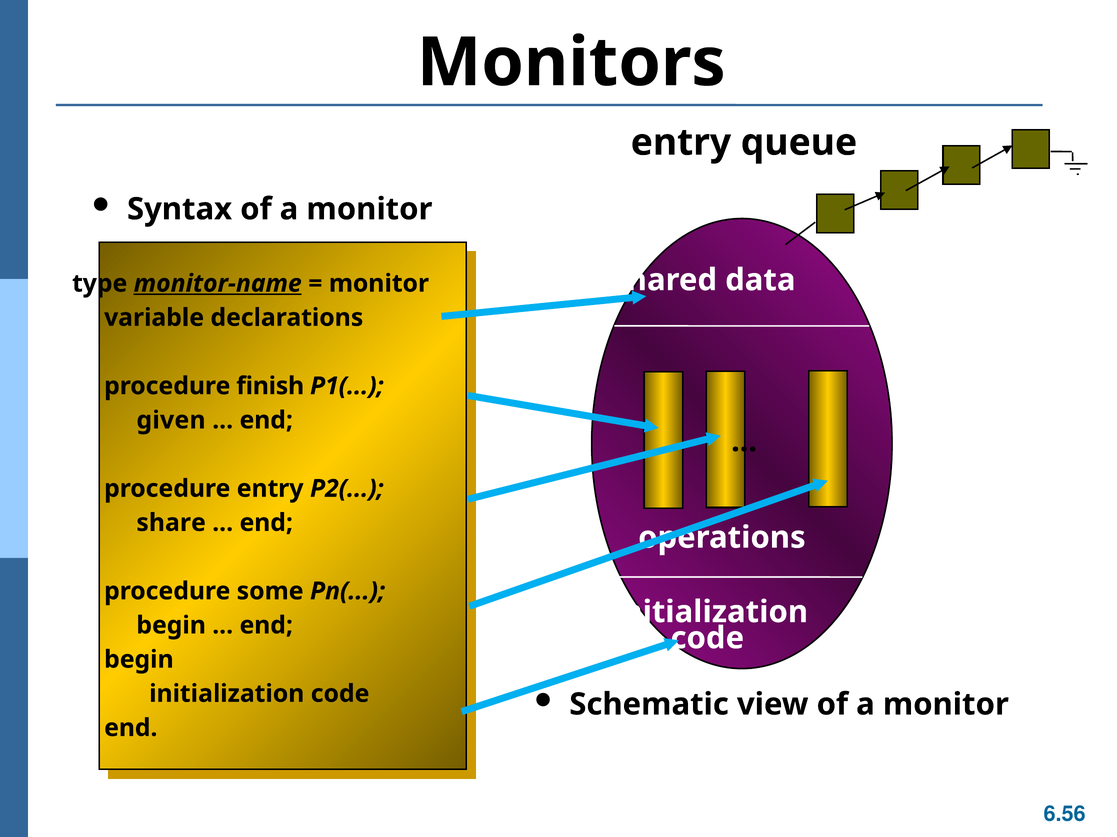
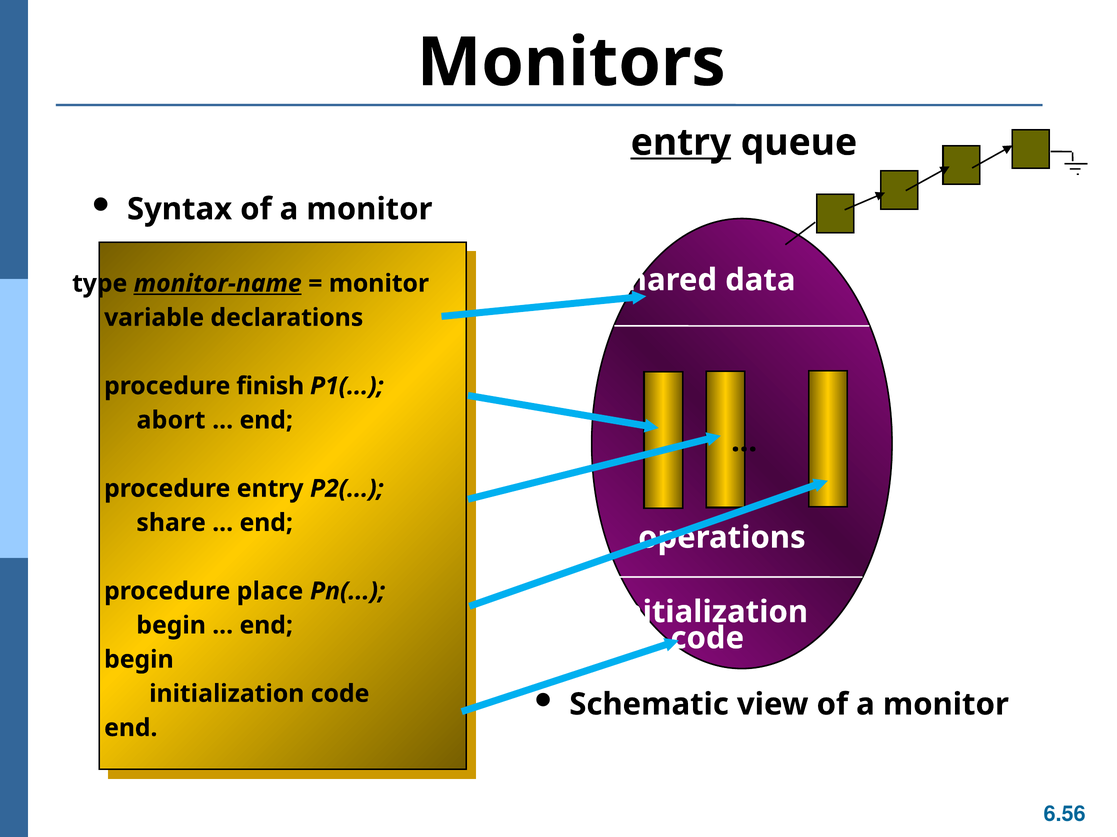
entry underline: none -> present (681, 143)
given: given -> abort (171, 421)
some: some -> place (270, 592)
